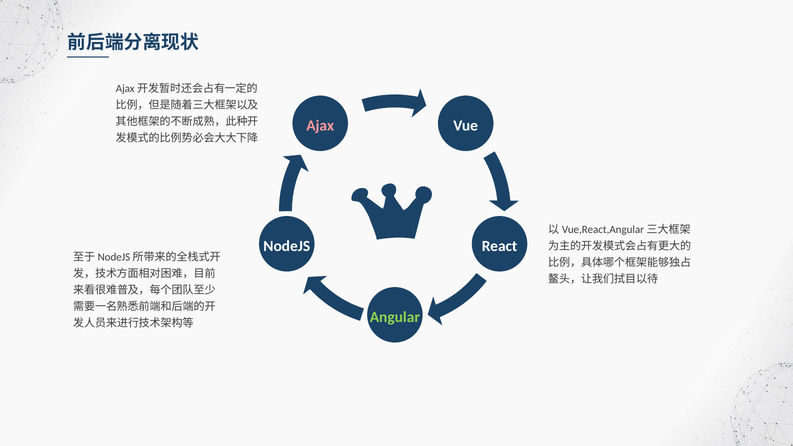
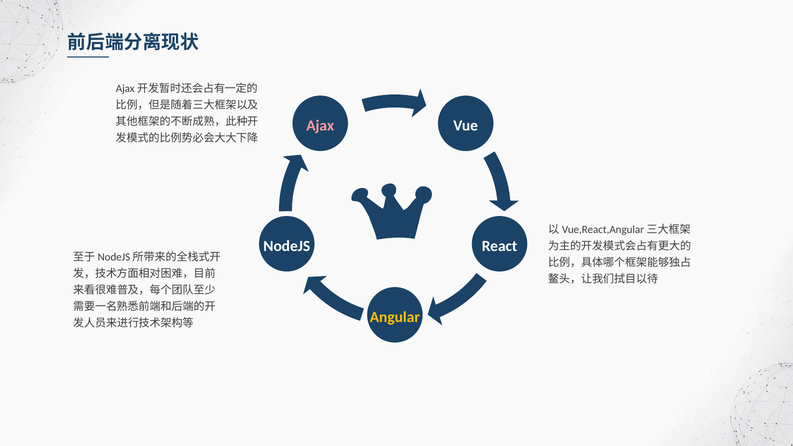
Angular colour: light green -> yellow (395, 317)
